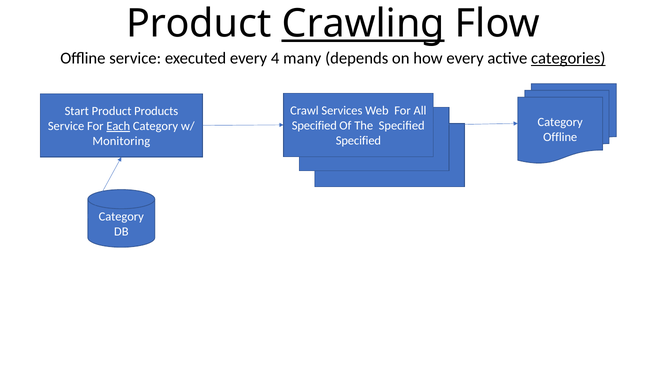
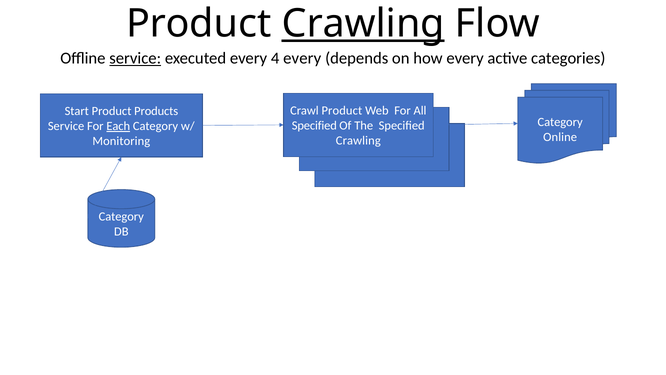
service underline: none -> present (135, 58)
4 many: many -> every (302, 58)
categories underline: present -> none (568, 58)
Crawl Services: Services -> Product (342, 111)
Offline: Offline -> Online (560, 137)
Specified: Specified -> Crawling (358, 141)
